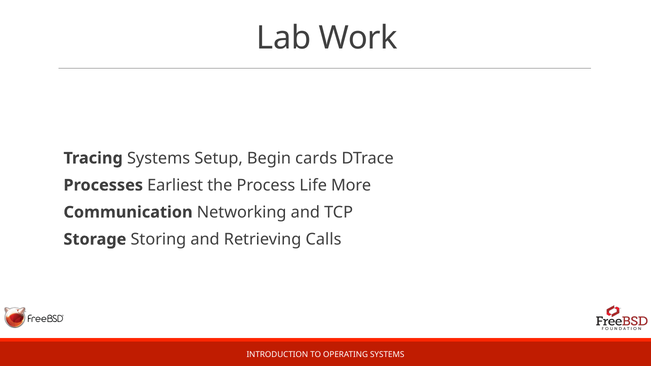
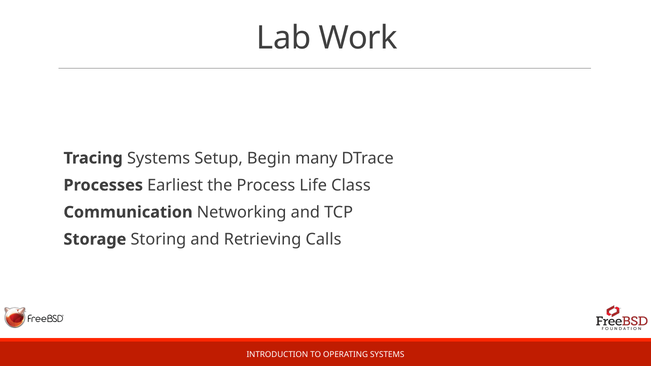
cards: cards -> many (316, 158)
More: More -> Class (351, 185)
